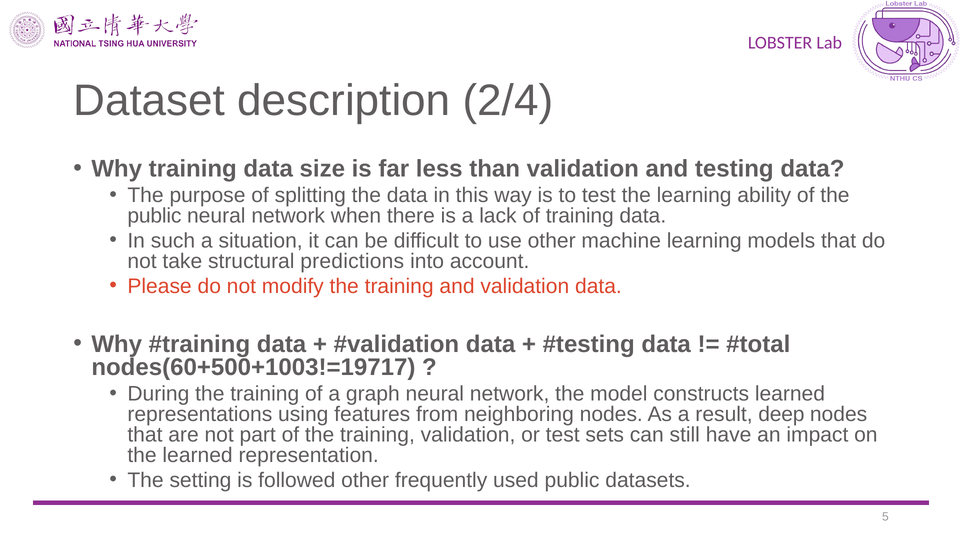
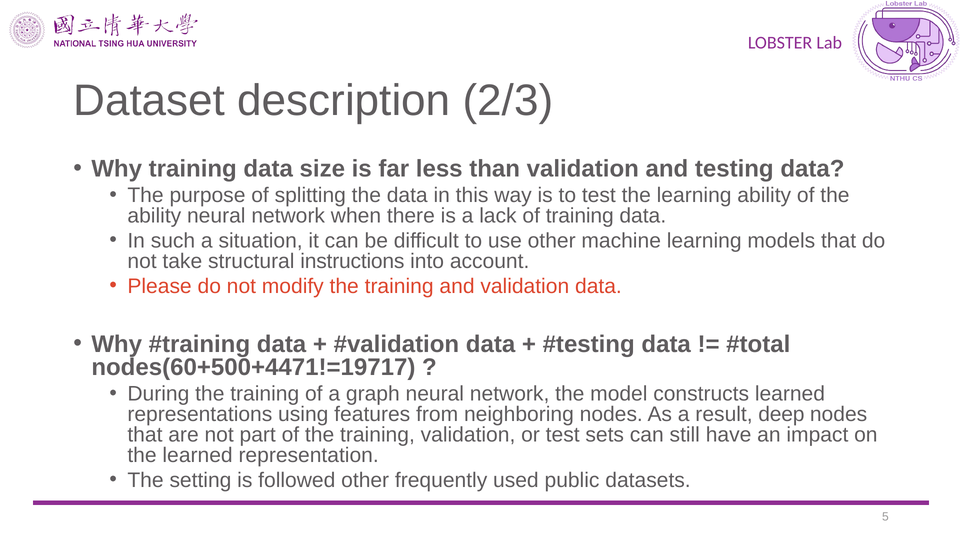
2/4: 2/4 -> 2/3 (508, 101)
public: public -> ability (154, 216)
predictions: predictions -> instructions (352, 261)
nodes(60+500+1003!=19717: nodes(60+500+1003!=19717 -> nodes(60+500+4471!=19717 (253, 368)
